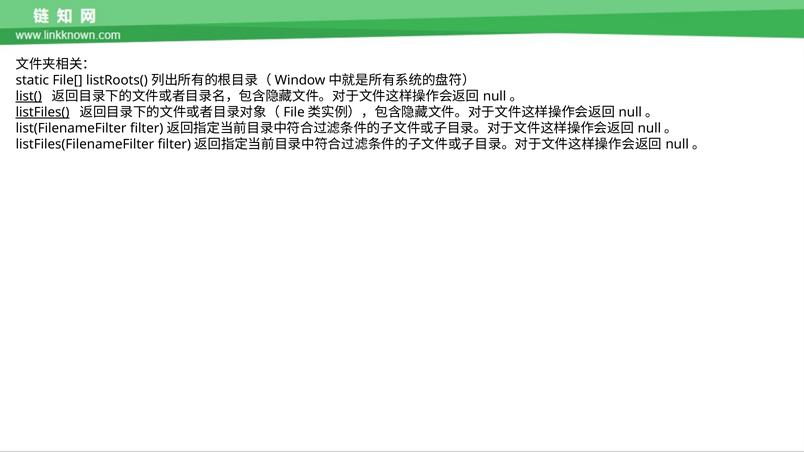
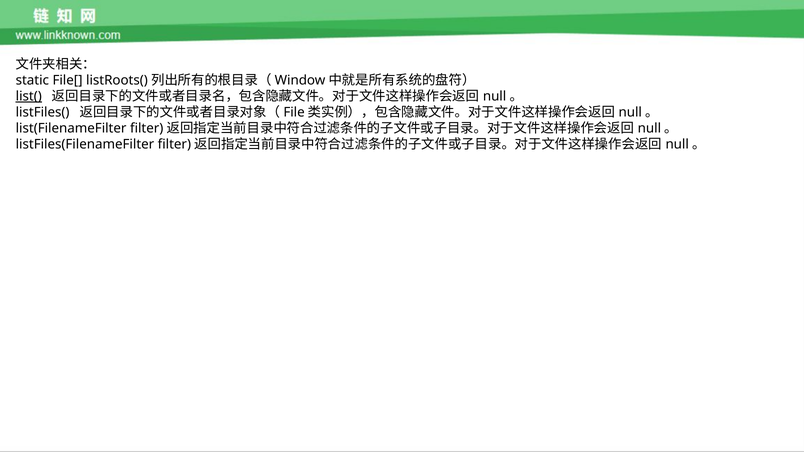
listFiles( underline: present -> none (43, 112)
